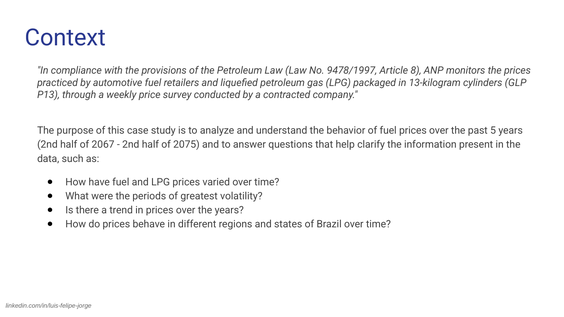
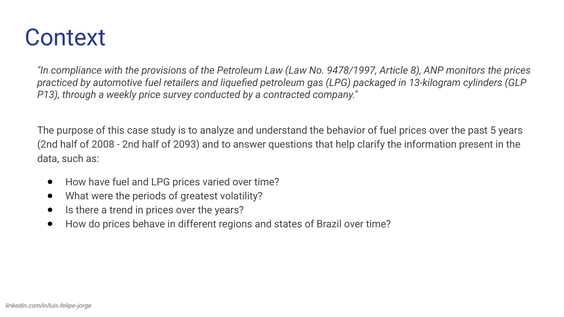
2067: 2067 -> 2008 (103, 145)
2075: 2075 -> 2093 (186, 145)
